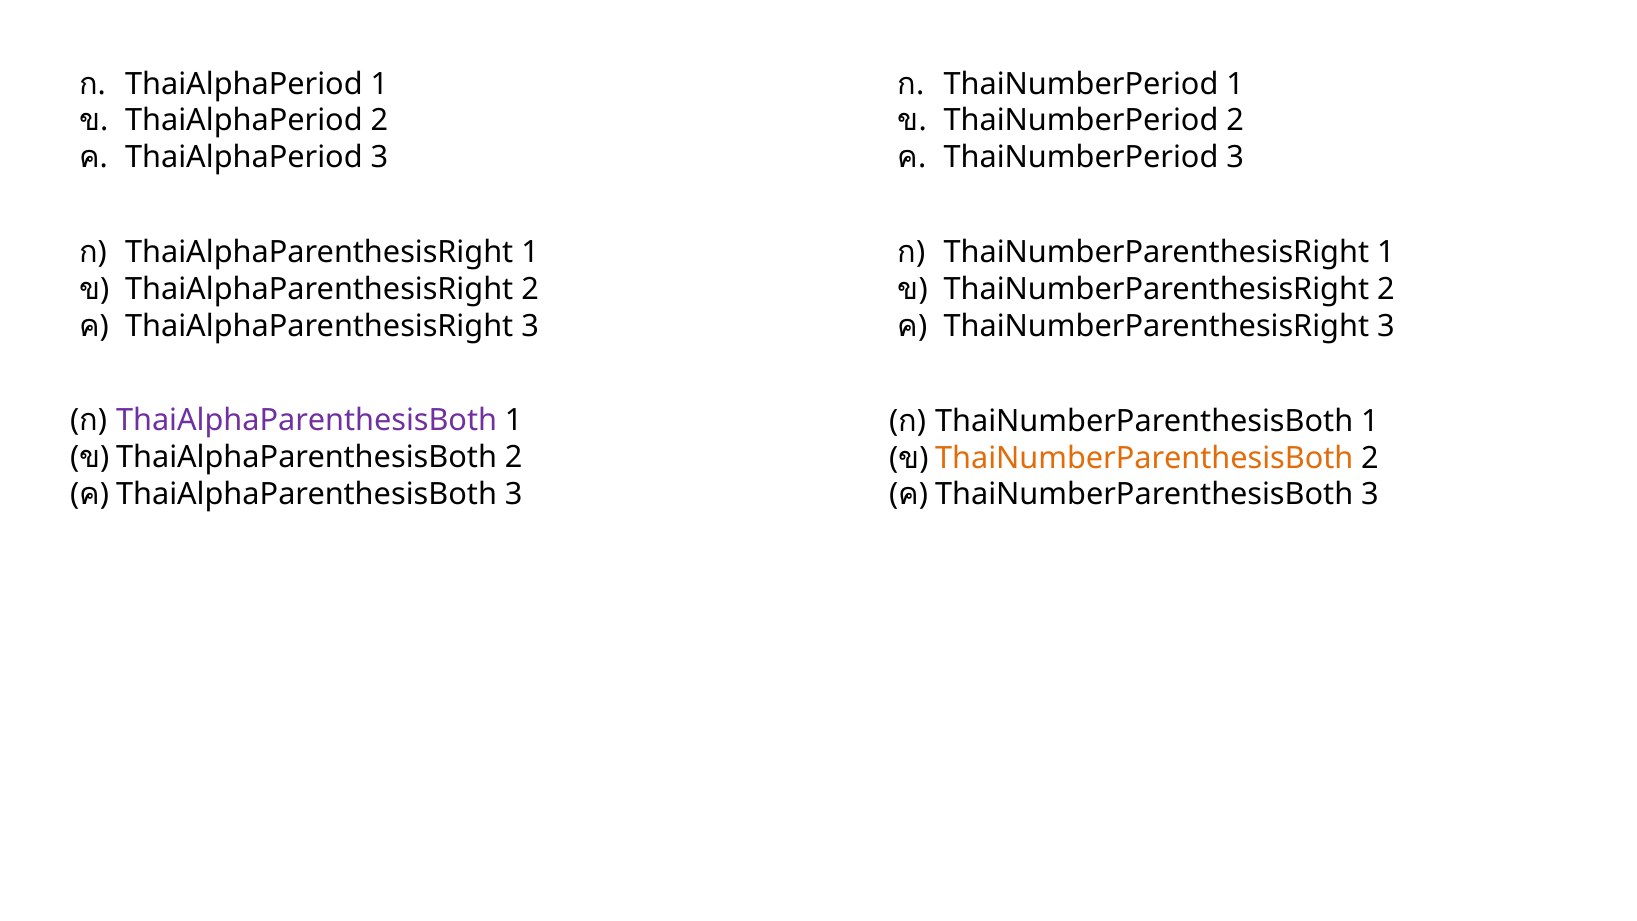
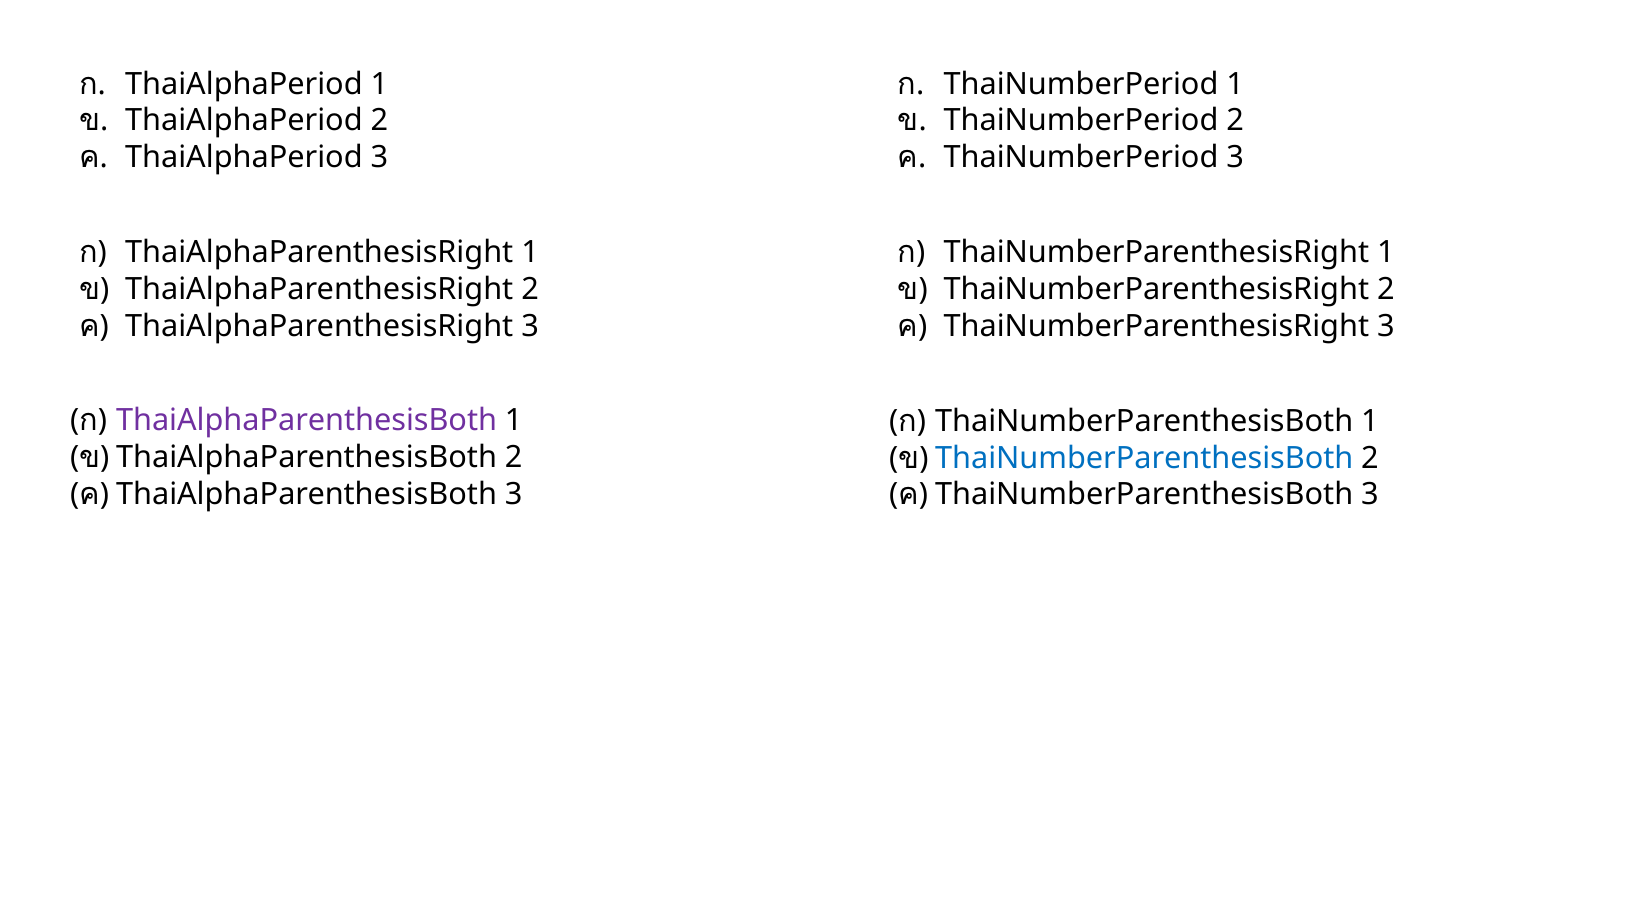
ThaiNumberParenthesisBoth colour: orange -> blue (1144, 458)
